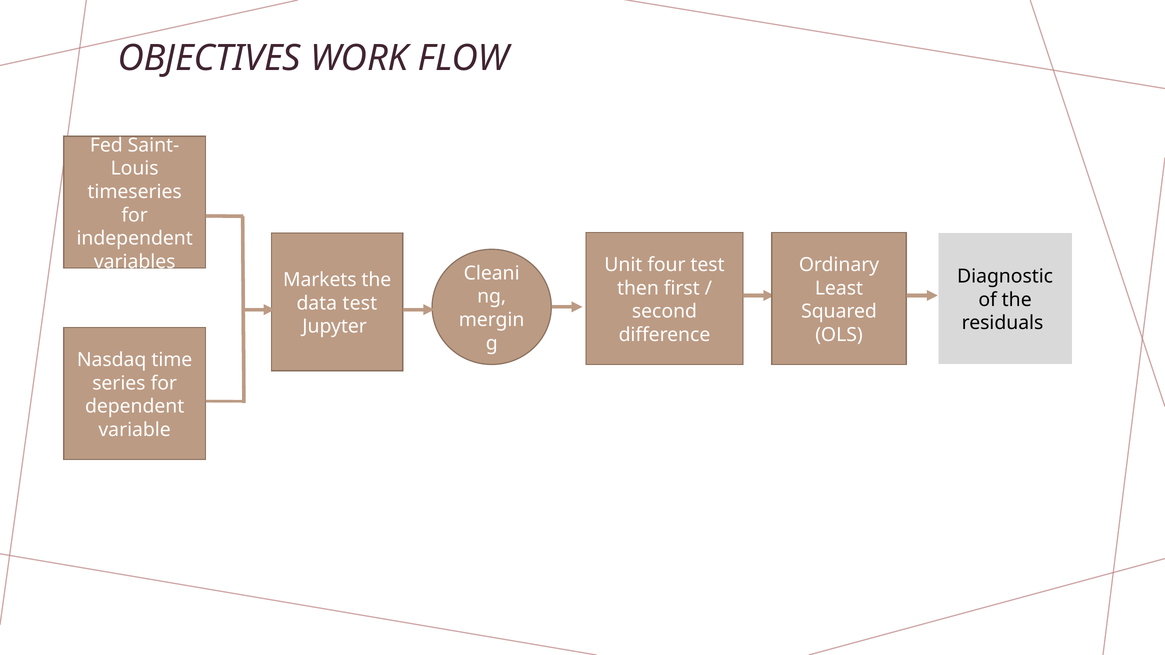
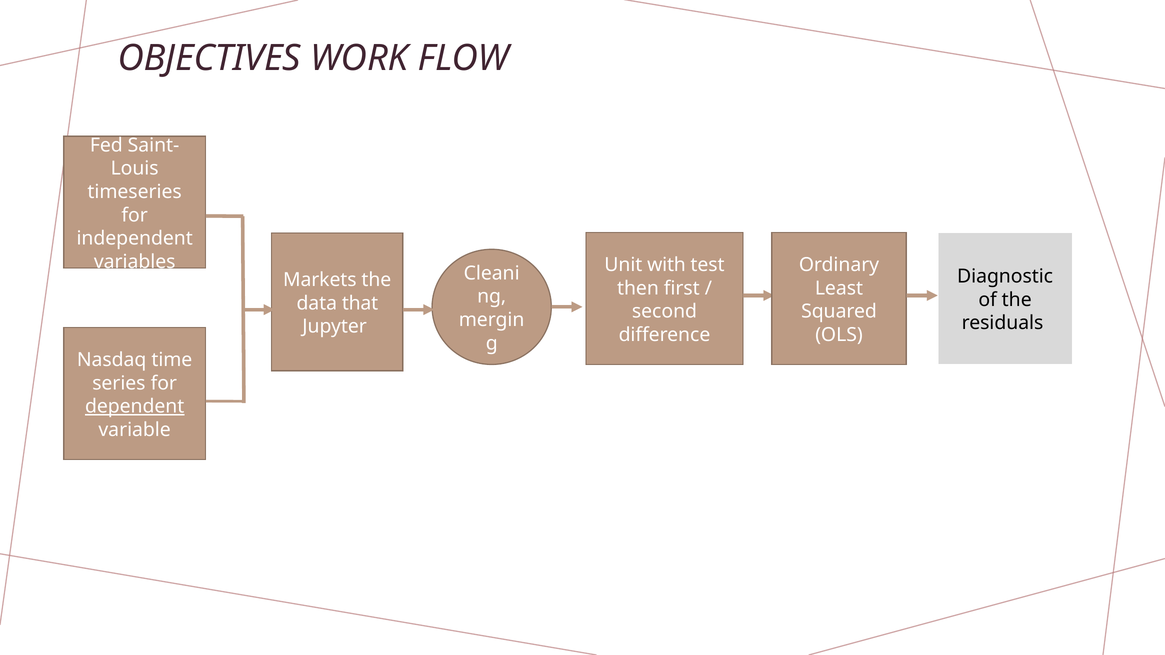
four: four -> with (667, 265)
data test: test -> that (360, 303)
dependent underline: none -> present (135, 407)
